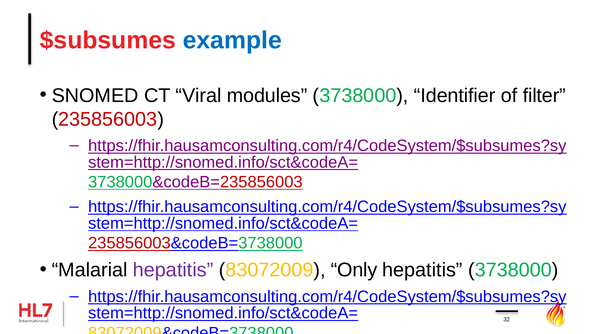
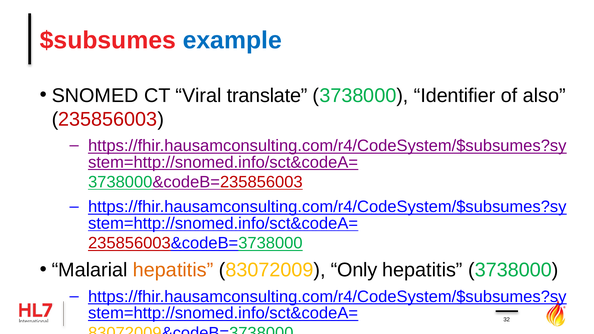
modules: modules -> translate (267, 96)
filter: filter -> also (544, 96)
hepatitis colour: purple -> orange (173, 270)
